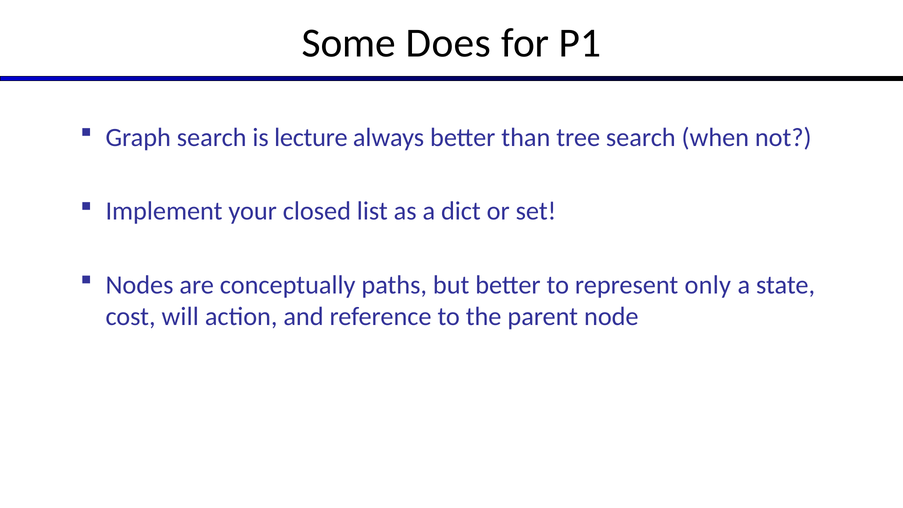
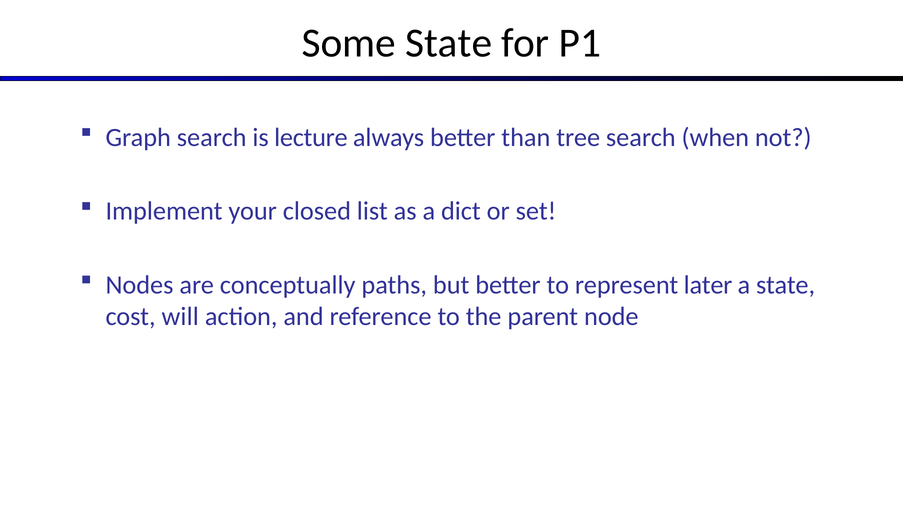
Some Does: Does -> State (449, 43)
only: only -> later (708, 285)
